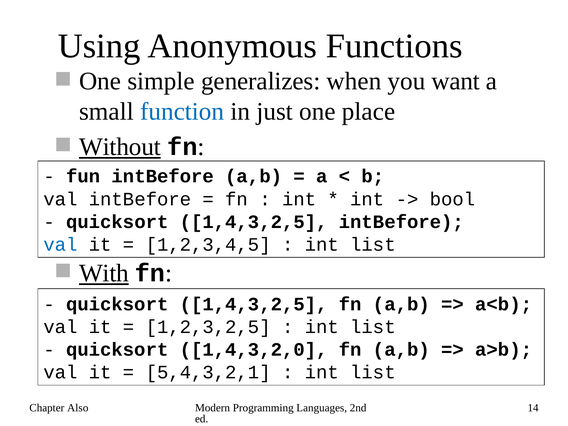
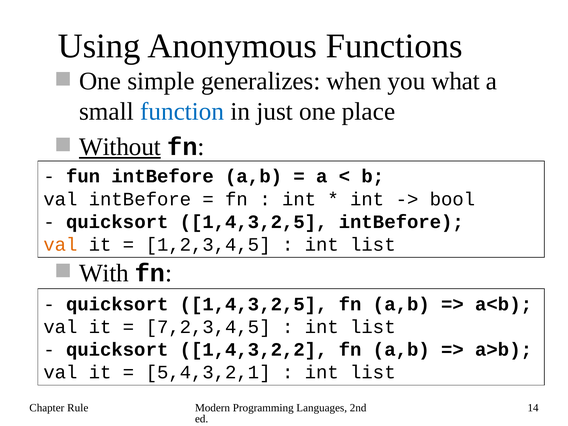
want: want -> what (456, 81)
val colour: blue -> orange (60, 245)
With underline: present -> none (104, 273)
1,2,3,2,5: 1,2,3,2,5 -> 7,2,3,4,5 (208, 327)
1,4,3,2,0: 1,4,3,2,0 -> 1,4,3,2,2 (254, 350)
Also: Also -> Rule (78, 408)
